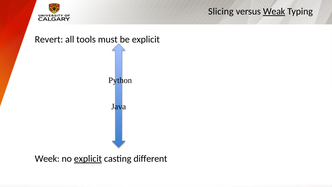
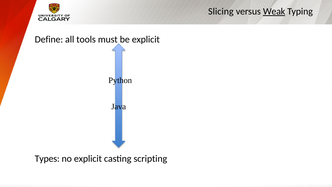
Revert: Revert -> Define (49, 39)
Week: Week -> Types (47, 158)
explicit underline: present -> none (88, 158)
different: different -> scripting (150, 158)
